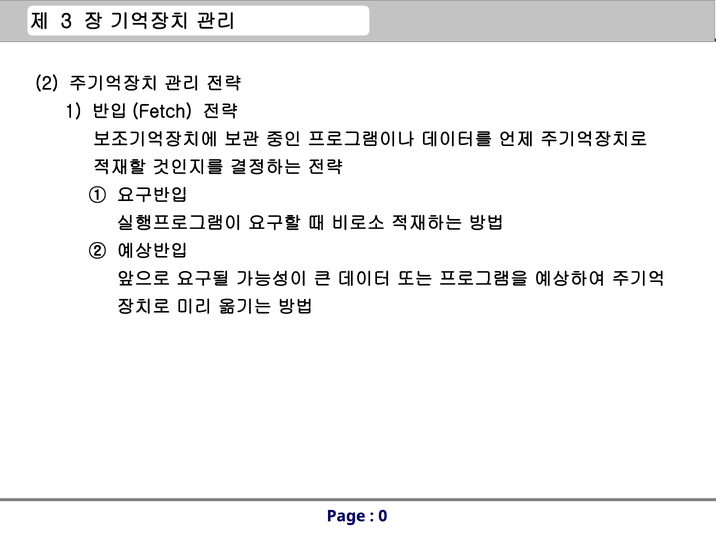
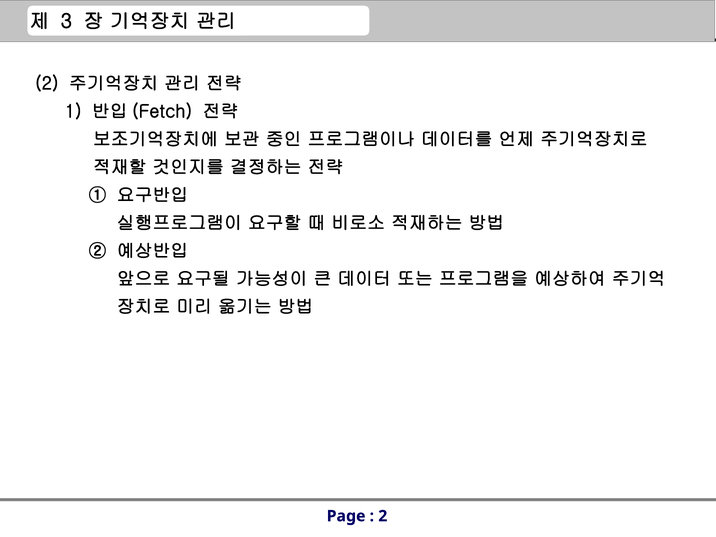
0: 0 -> 2 (383, 516)
